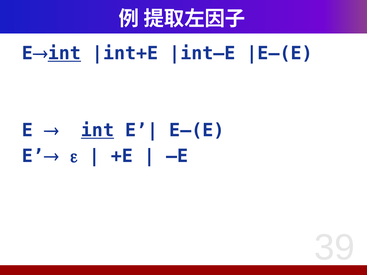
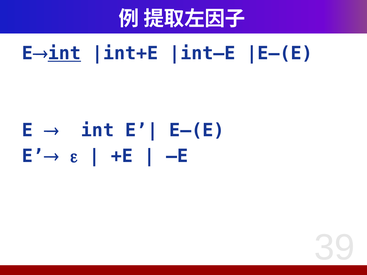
int underline: present -> none (98, 131)
